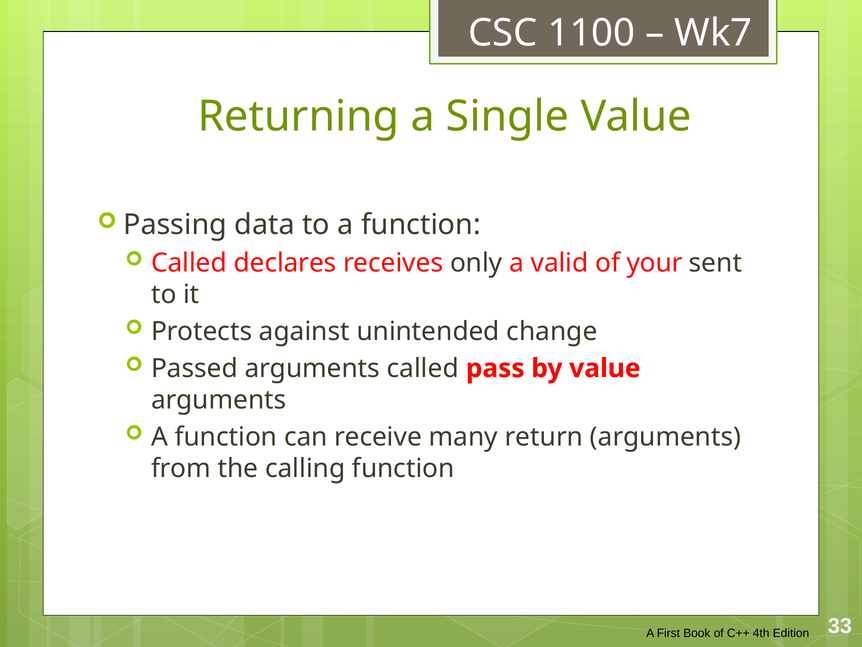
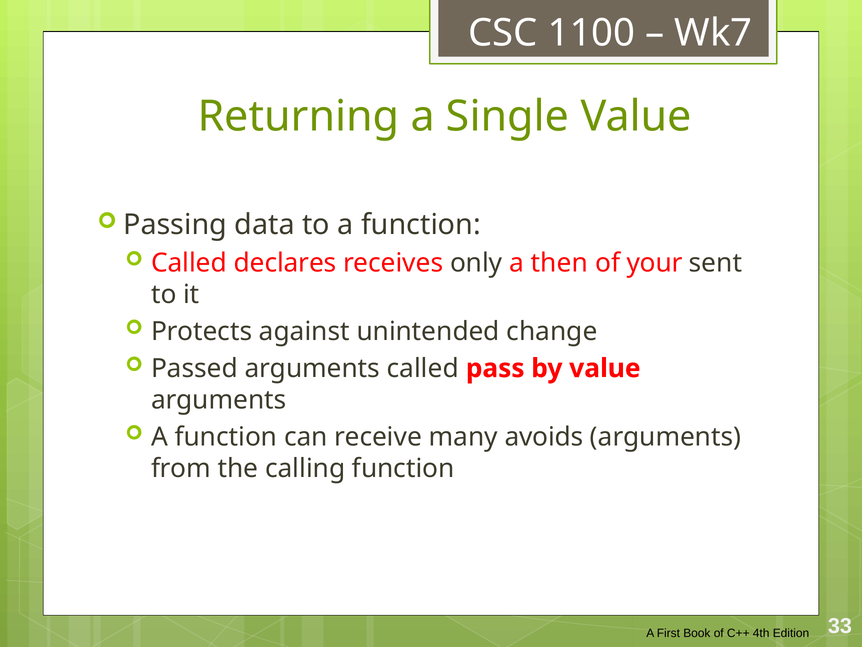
valid: valid -> then (559, 263)
return: return -> avoids (544, 437)
